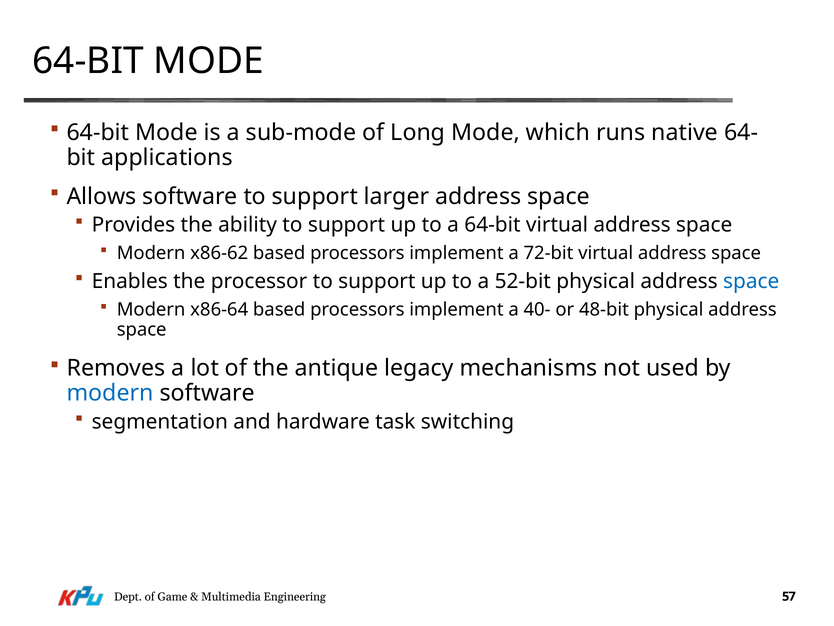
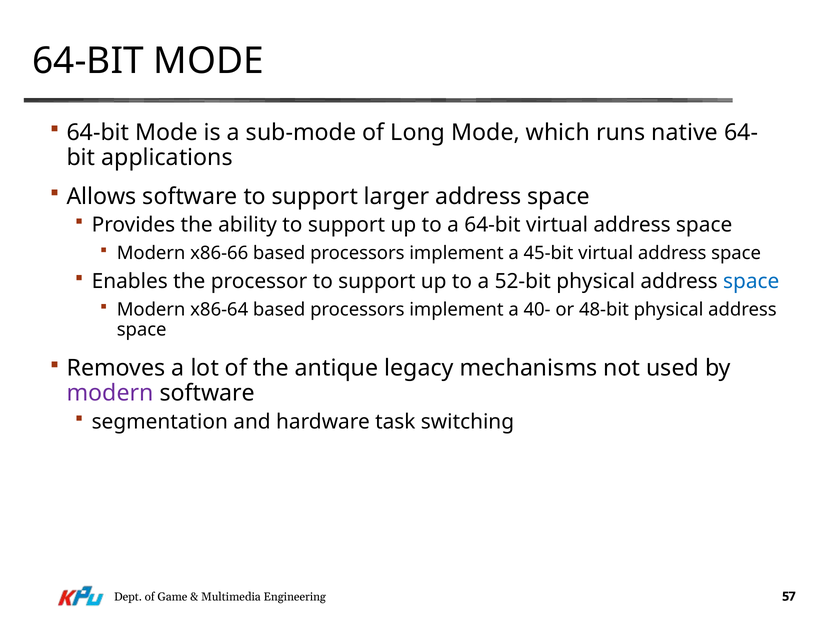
x86-62: x86-62 -> x86-66 (219, 253)
72-bit: 72-bit -> 45-bit (548, 253)
modern colour: blue -> purple (110, 393)
